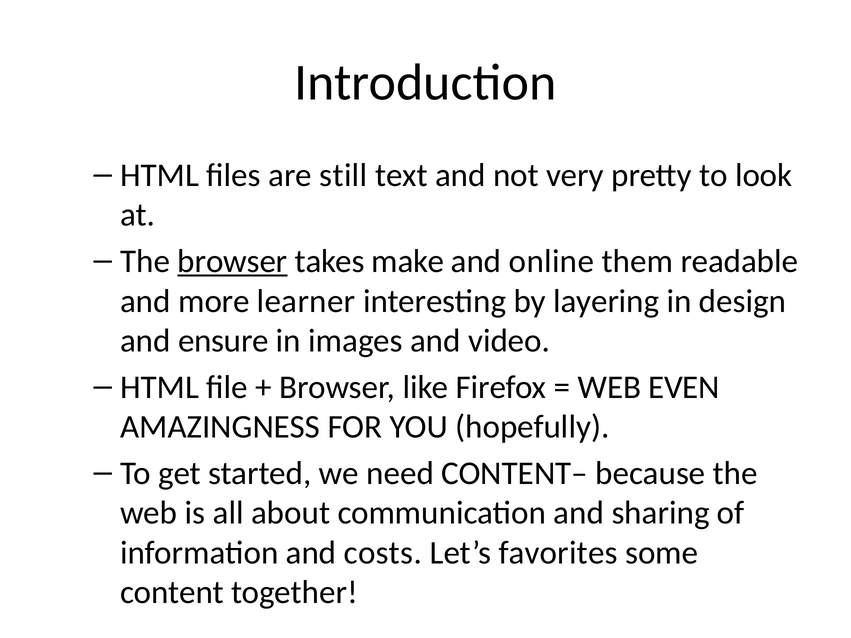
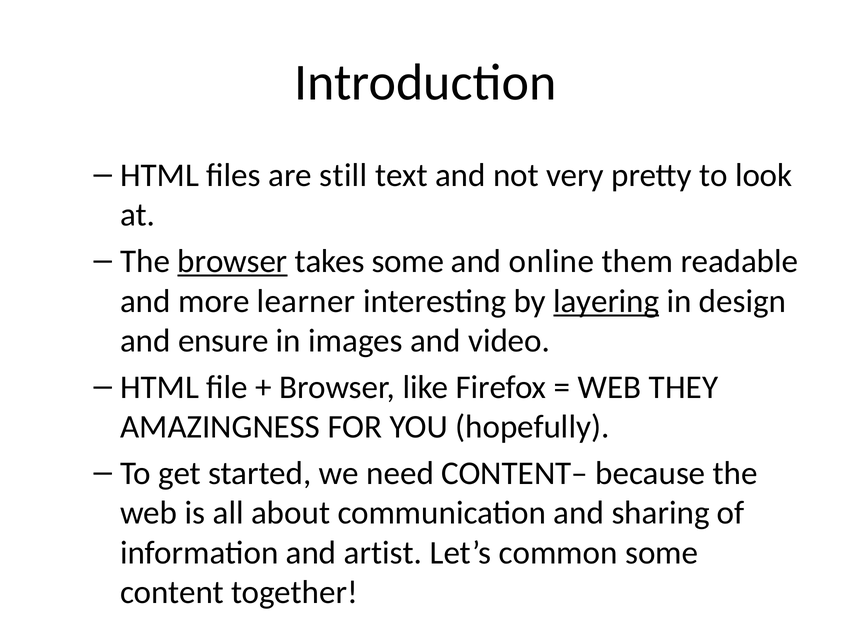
takes make: make -> some (408, 261)
layering underline: none -> present (606, 301)
EVEN: EVEN -> THEY (684, 387)
costs: costs -> artist (383, 553)
favorites: favorites -> common (558, 553)
